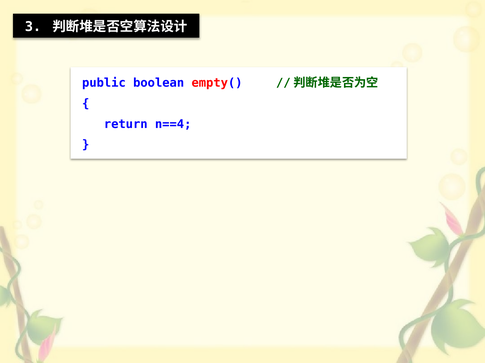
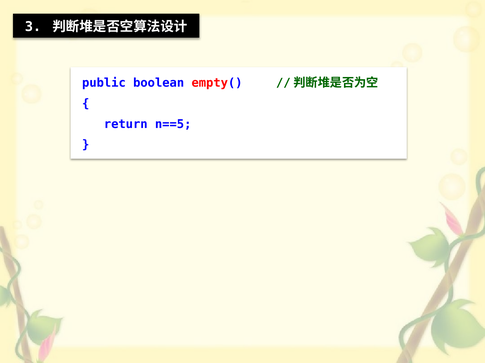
n==4: n==4 -> n==5 (173, 124)
